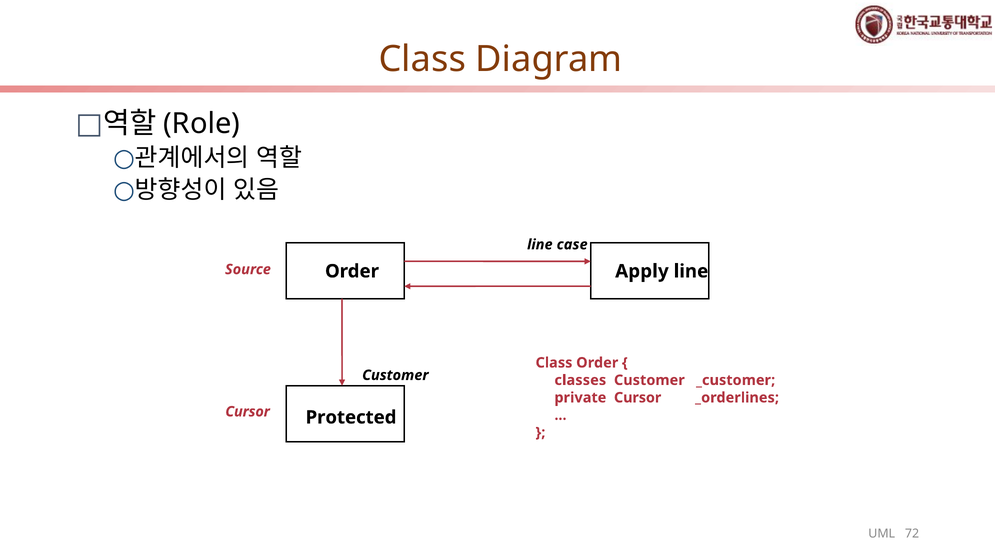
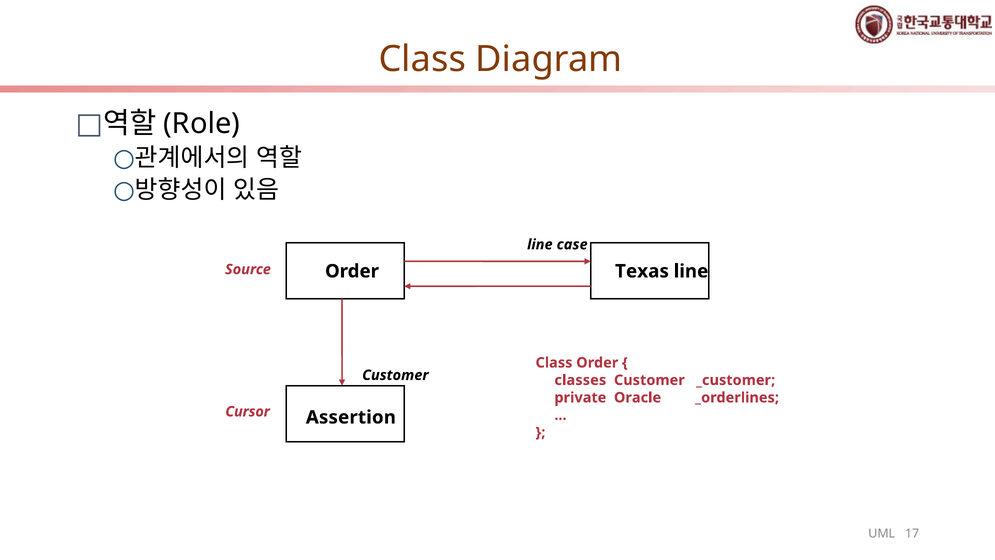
Apply: Apply -> Texas (642, 271)
private Cursor: Cursor -> Oracle (638, 397)
Protected: Protected -> Assertion (351, 417)
72: 72 -> 17 (912, 533)
